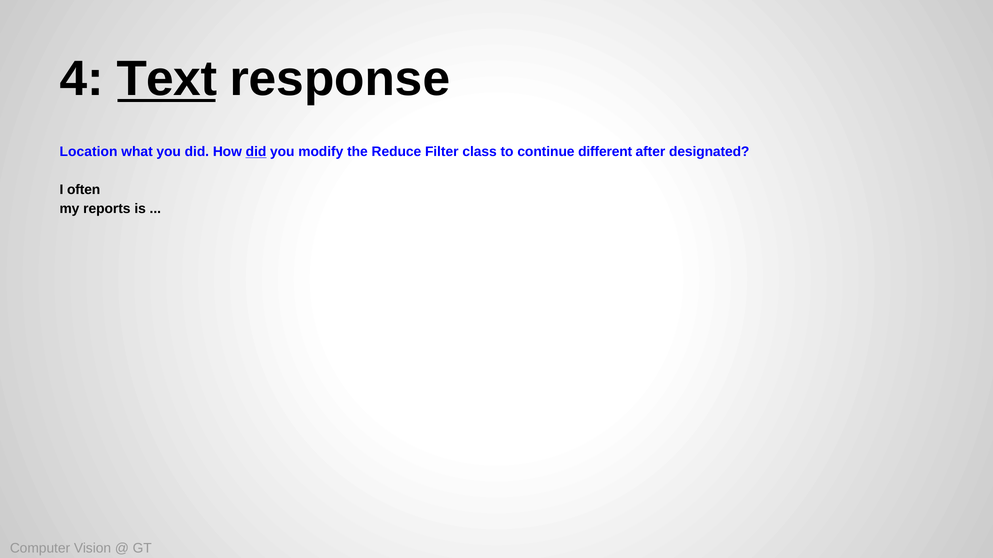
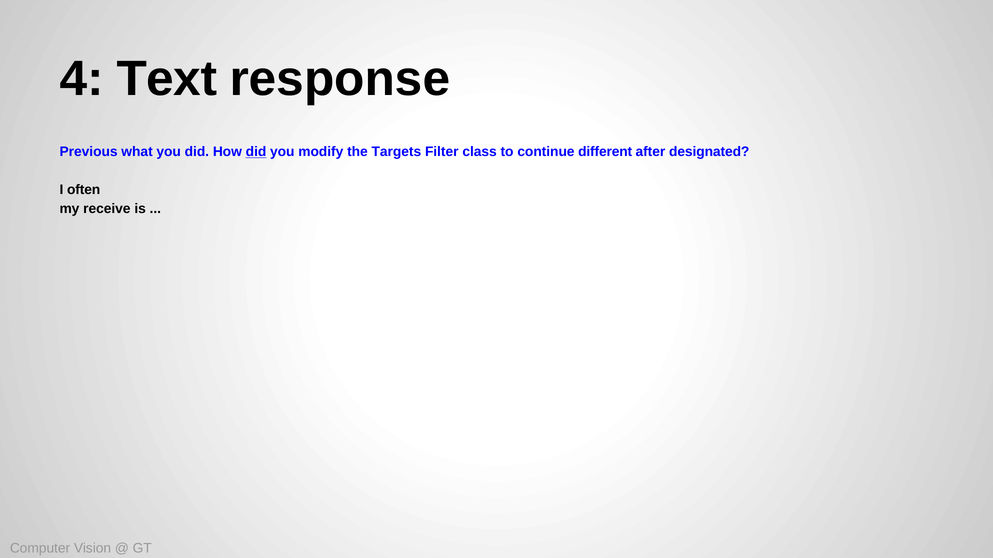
Text underline: present -> none (167, 79)
Location: Location -> Previous (89, 152)
Reduce: Reduce -> Targets (396, 152)
reports: reports -> receive (107, 209)
